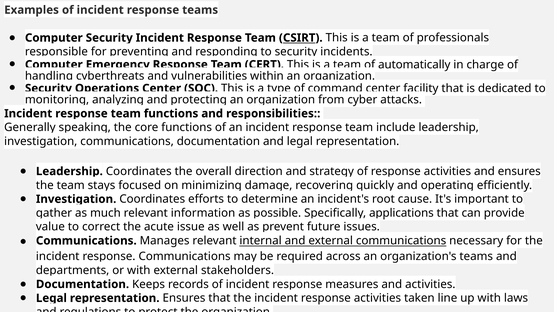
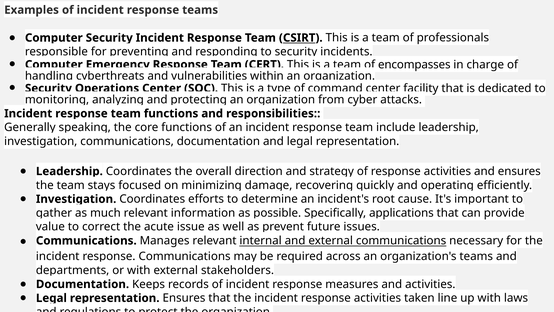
automatically: automatically -> encompasses (414, 65)
